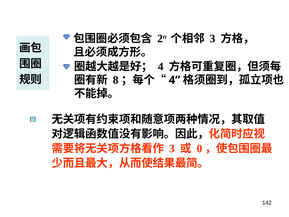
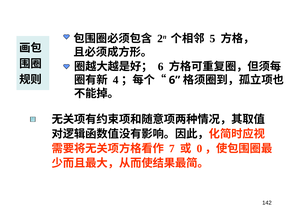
3: 3 -> 5 (212, 39)
4: 4 -> 6 (161, 66)
8: 8 -> 4 (116, 80)
4: 4 -> 6 (175, 80)
3: 3 -> 7 (172, 148)
